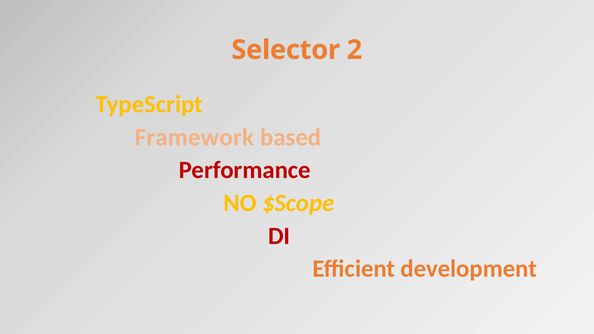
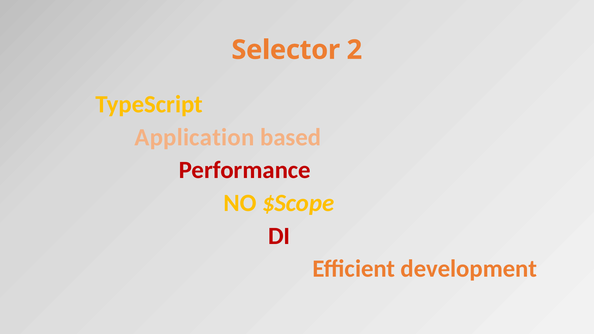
Framework: Framework -> Application (194, 137)
